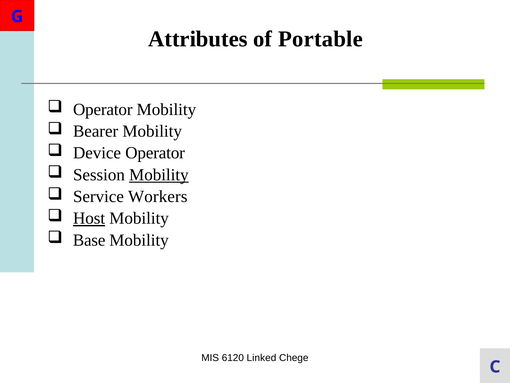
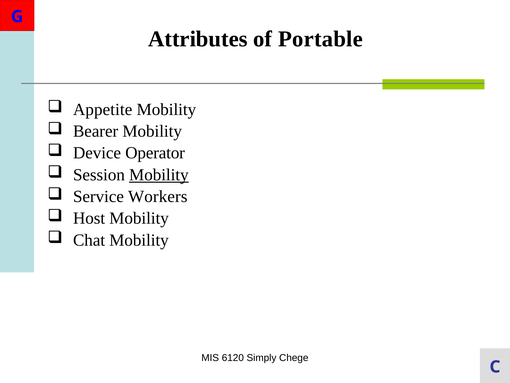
Operator: Operator -> Appetite (103, 109)
Host underline: present -> none (89, 218)
Base: Base -> Chat (89, 240)
Linked: Linked -> Simply (262, 358)
